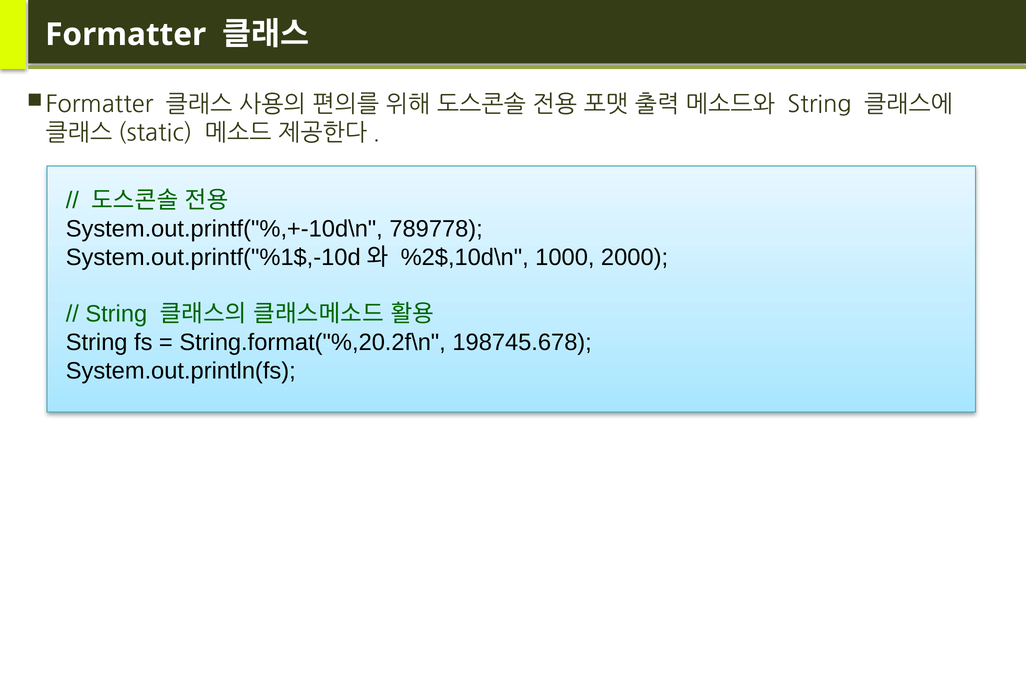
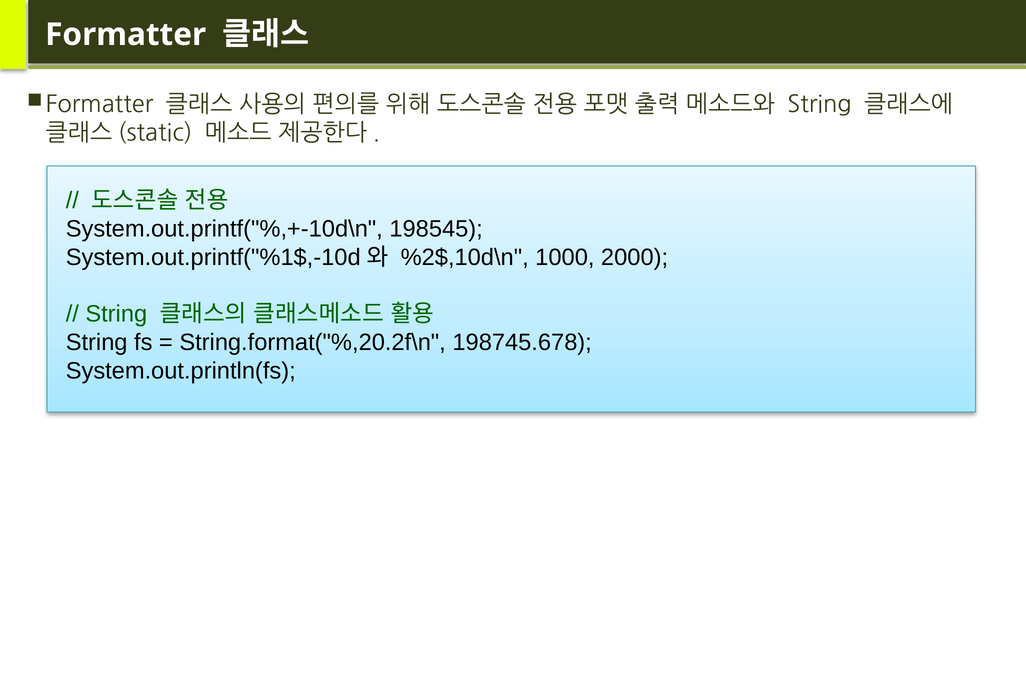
789778: 789778 -> 198545 (436, 229)
